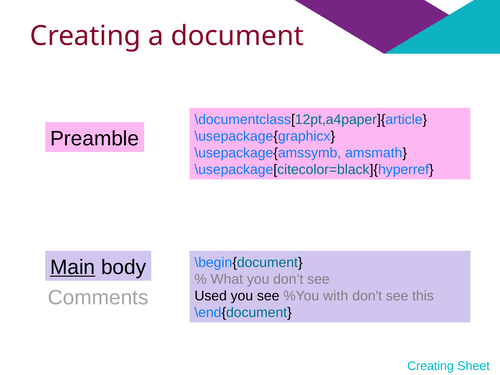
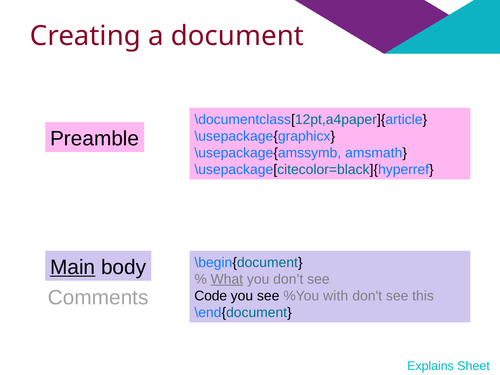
What underline: none -> present (227, 279)
Used: Used -> Code (211, 296)
Creating: Creating -> Explains (431, 366)
